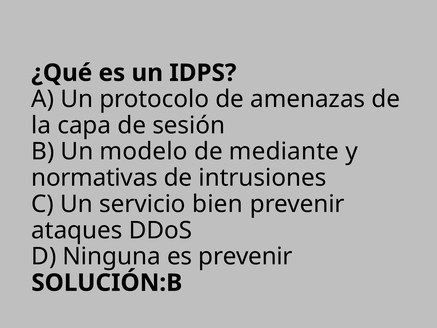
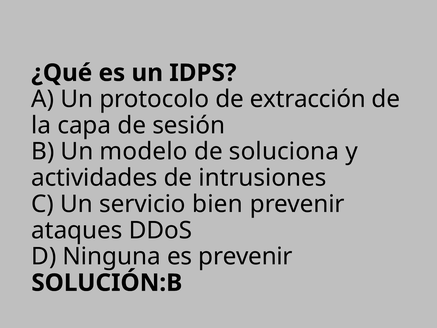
amenazas: amenazas -> extracción (308, 99)
mediante: mediante -> soluciona (284, 152)
normativas: normativas -> actividades (94, 178)
